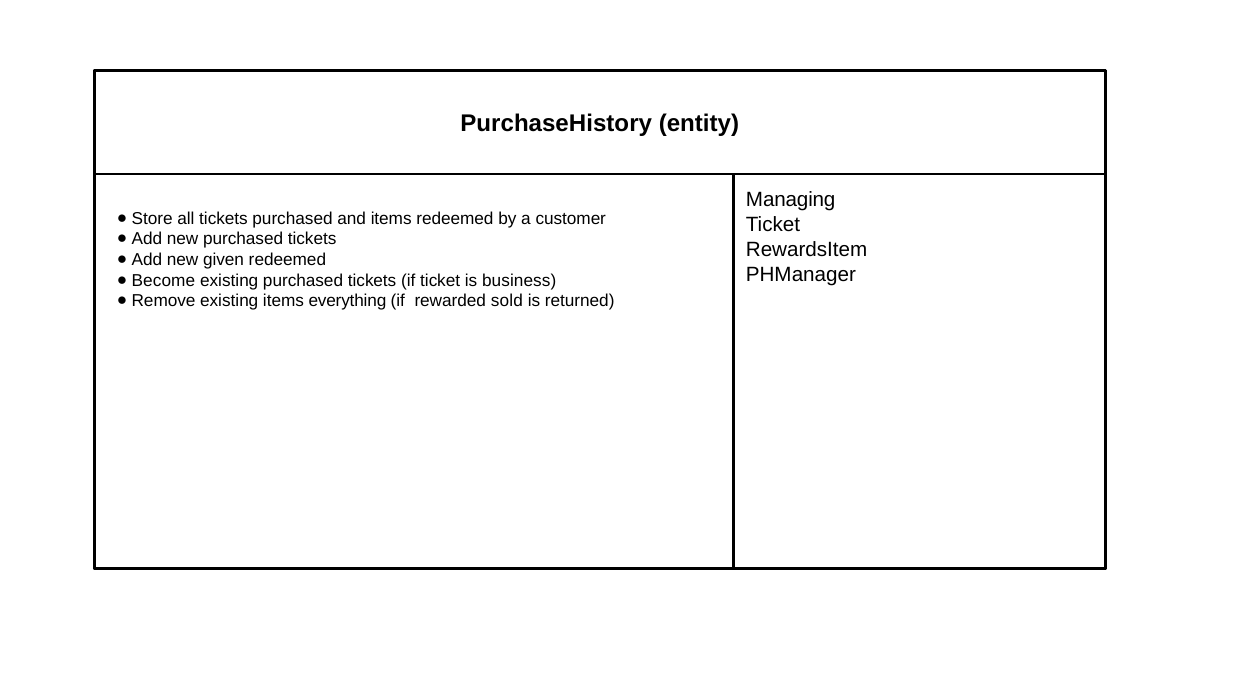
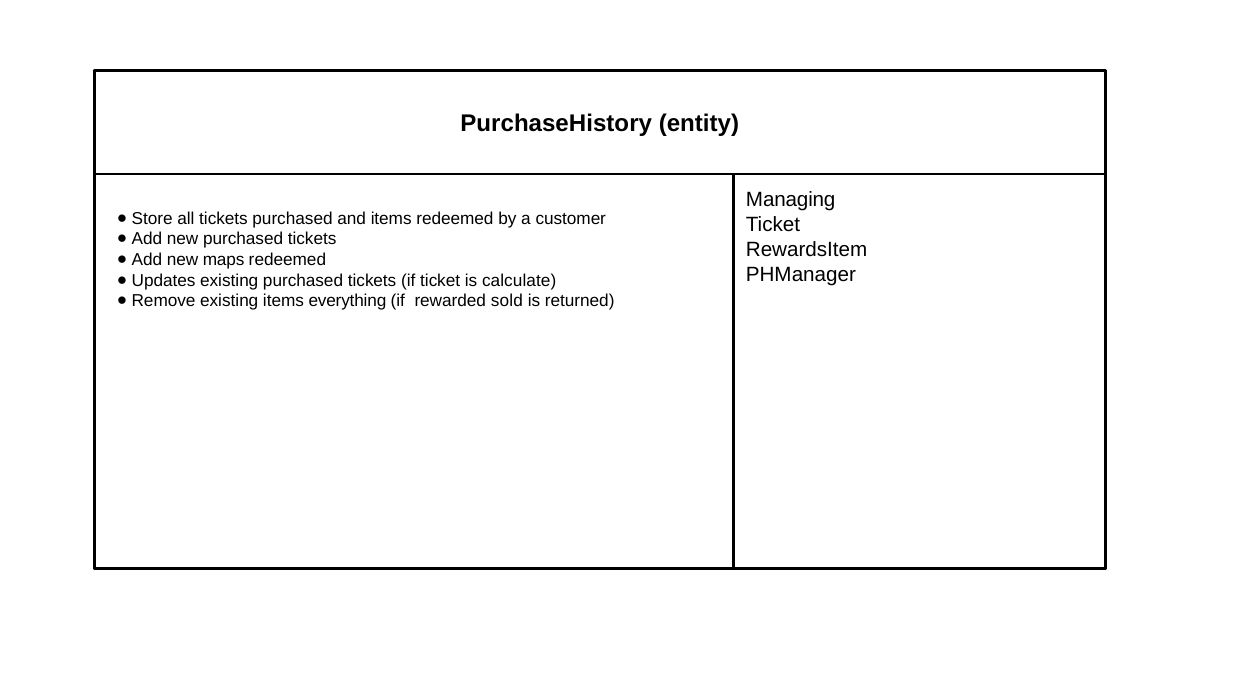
given: given -> maps (224, 260)
Become: Become -> Updates (164, 281)
business: business -> calculate (519, 281)
